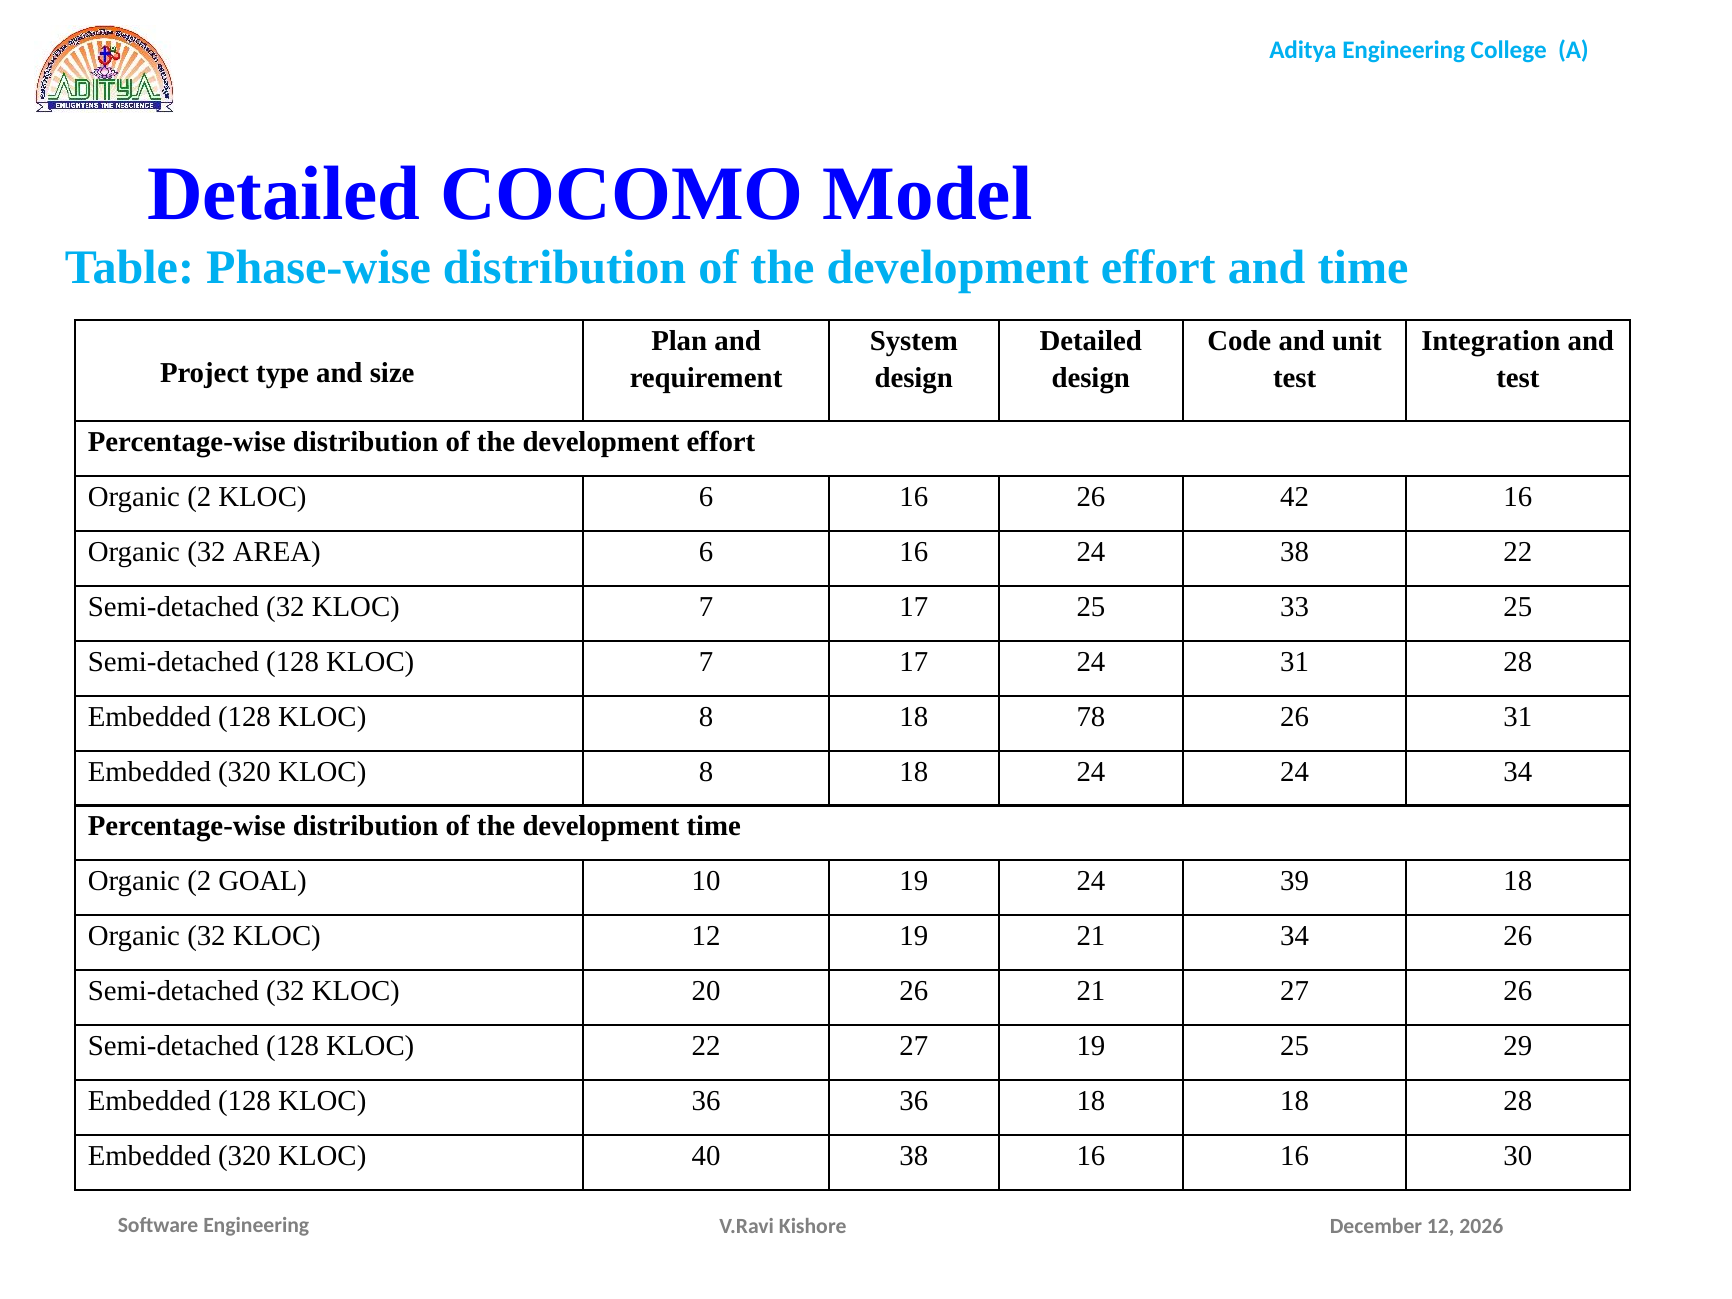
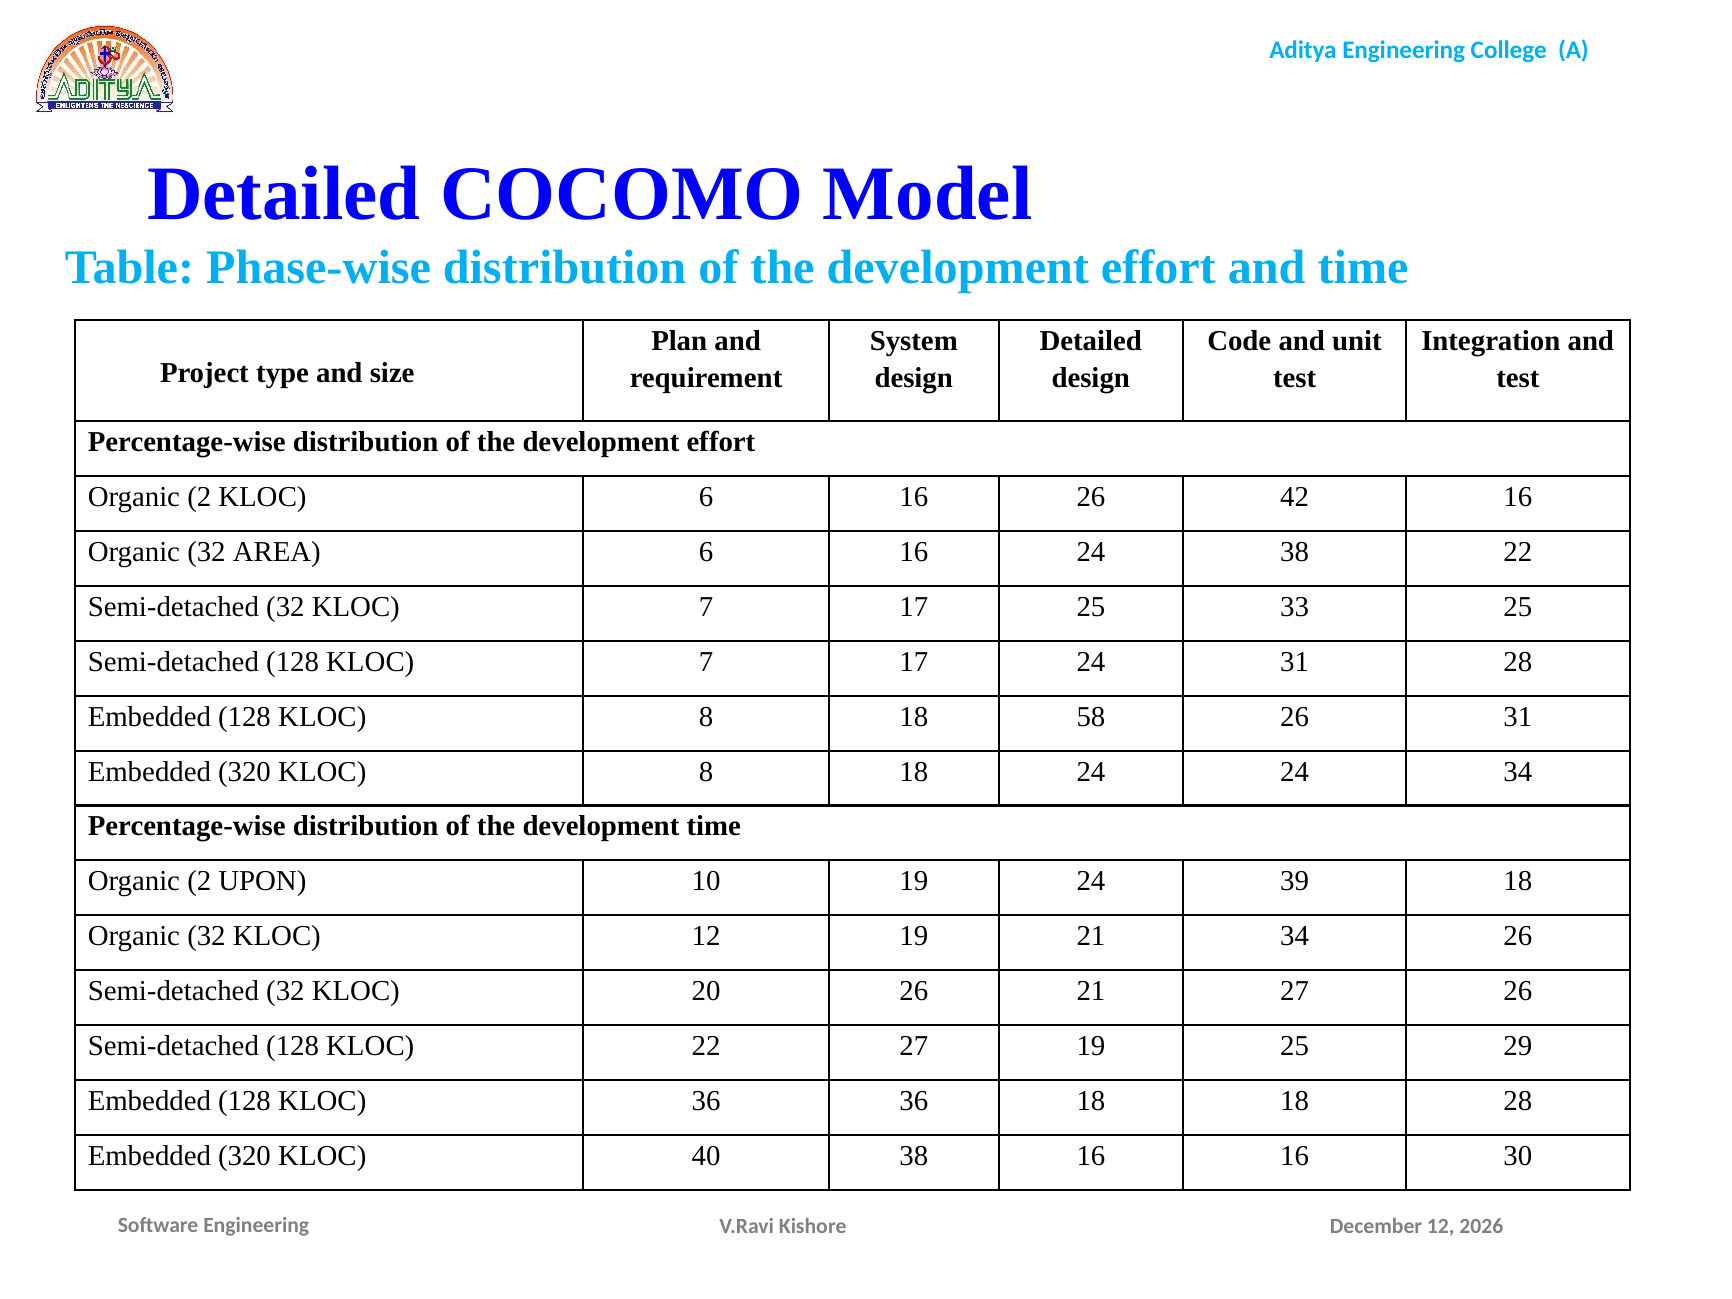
78: 78 -> 58 (1091, 717)
GOAL: GOAL -> UPON (262, 881)
